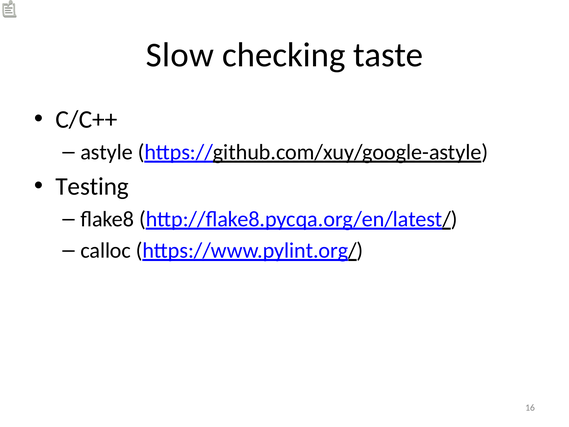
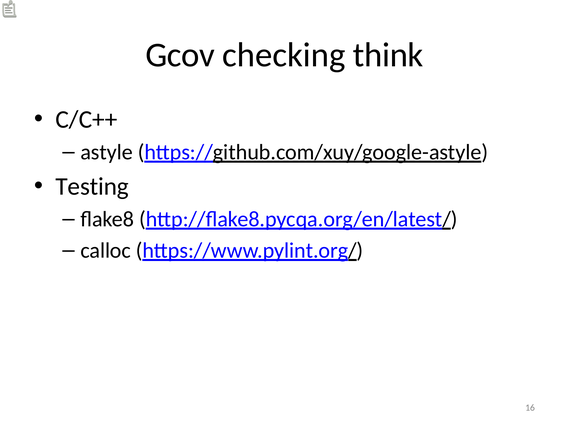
Slow: Slow -> Gcov (180, 55)
taste: taste -> think (388, 55)
